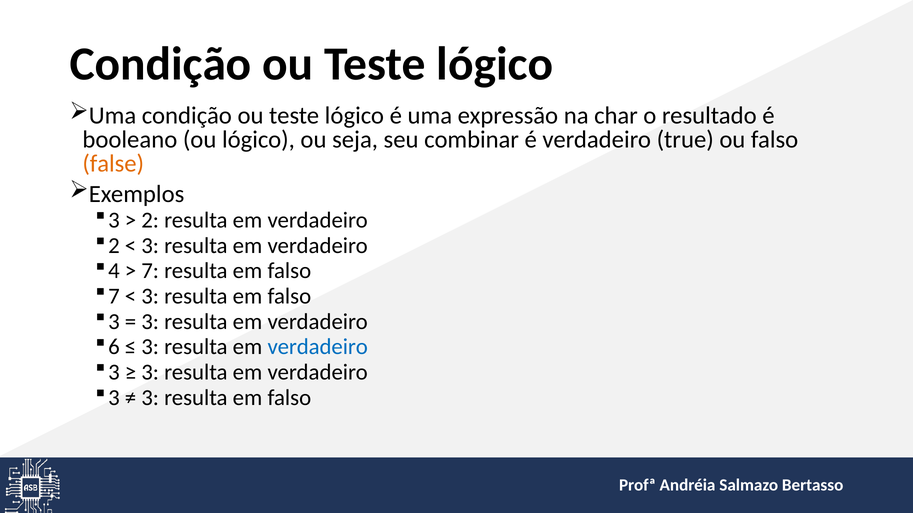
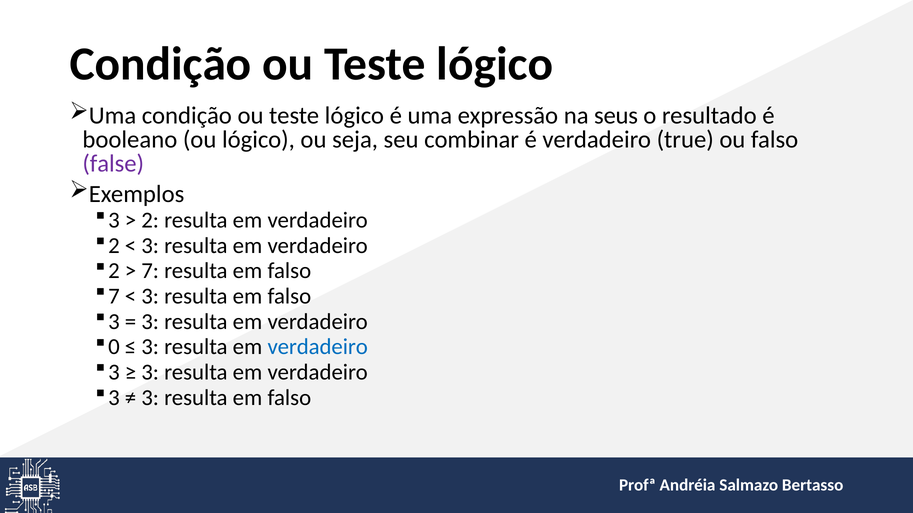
char: char -> seus (616, 116)
false colour: orange -> purple (113, 164)
4: 4 -> 2 (114, 271)
6: 6 -> 0 (114, 347)
